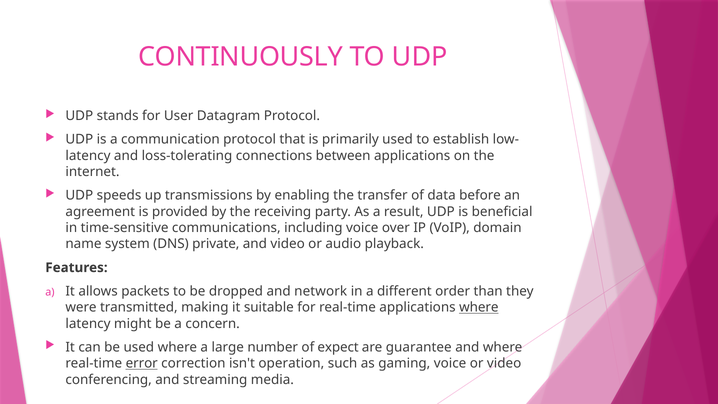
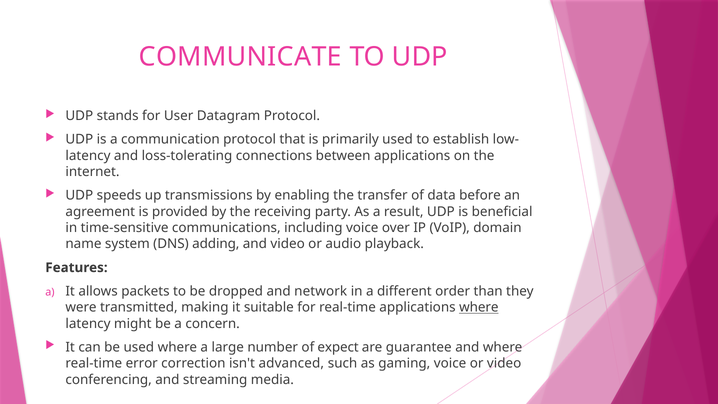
CONTINUOUSLY: CONTINUOUSLY -> COMMUNICATE (240, 57)
private: private -> adding (216, 244)
error underline: present -> none (142, 363)
operation: operation -> advanced (291, 363)
